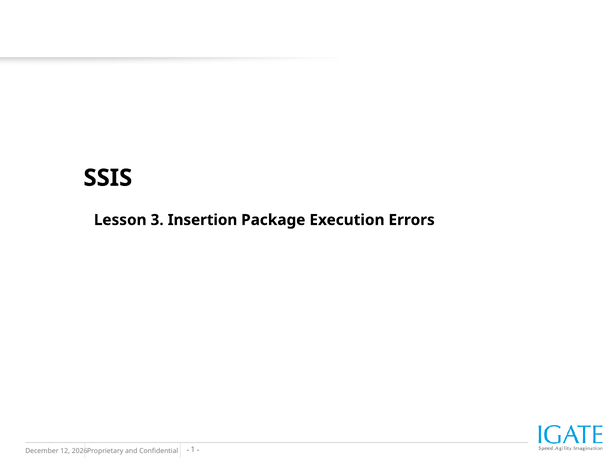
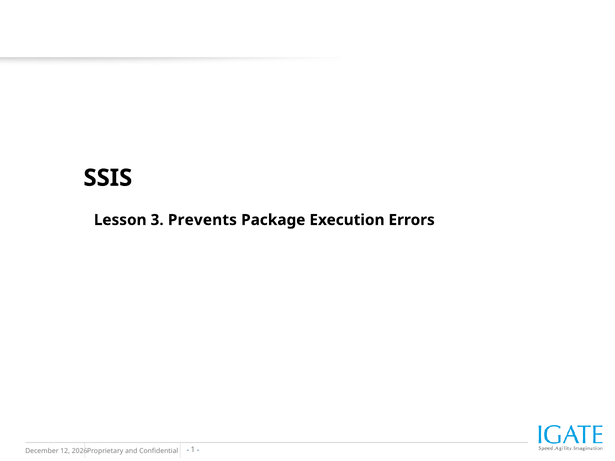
Insertion: Insertion -> Prevents (202, 220)
